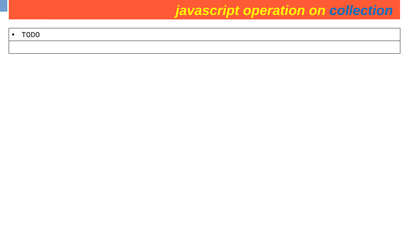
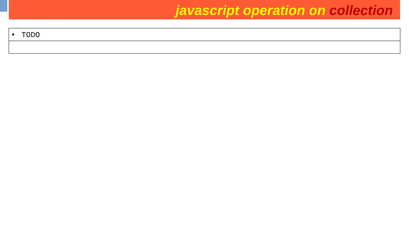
collection colour: blue -> red (361, 11)
